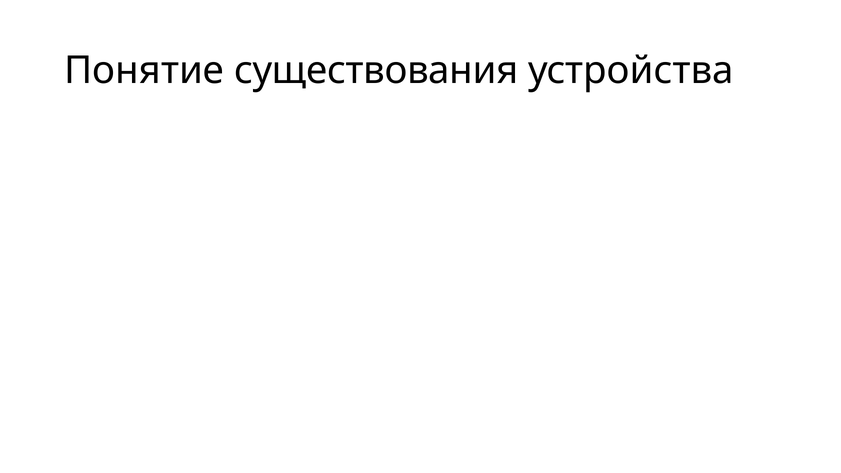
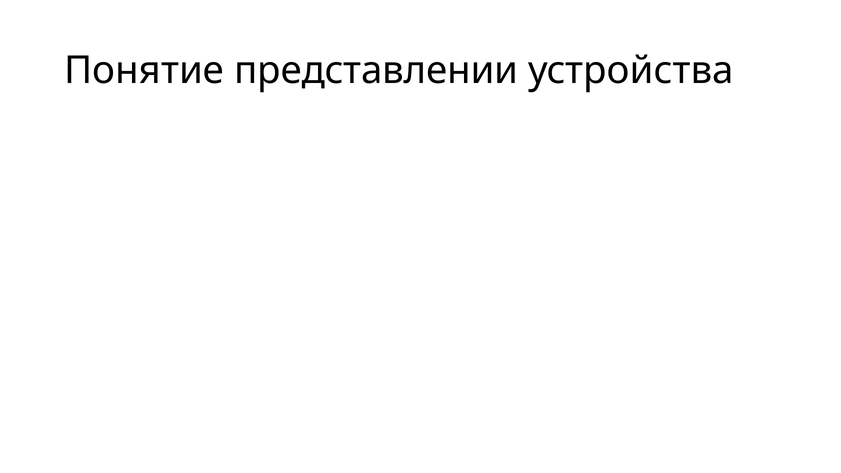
существования: существования -> представлении (376, 71)
